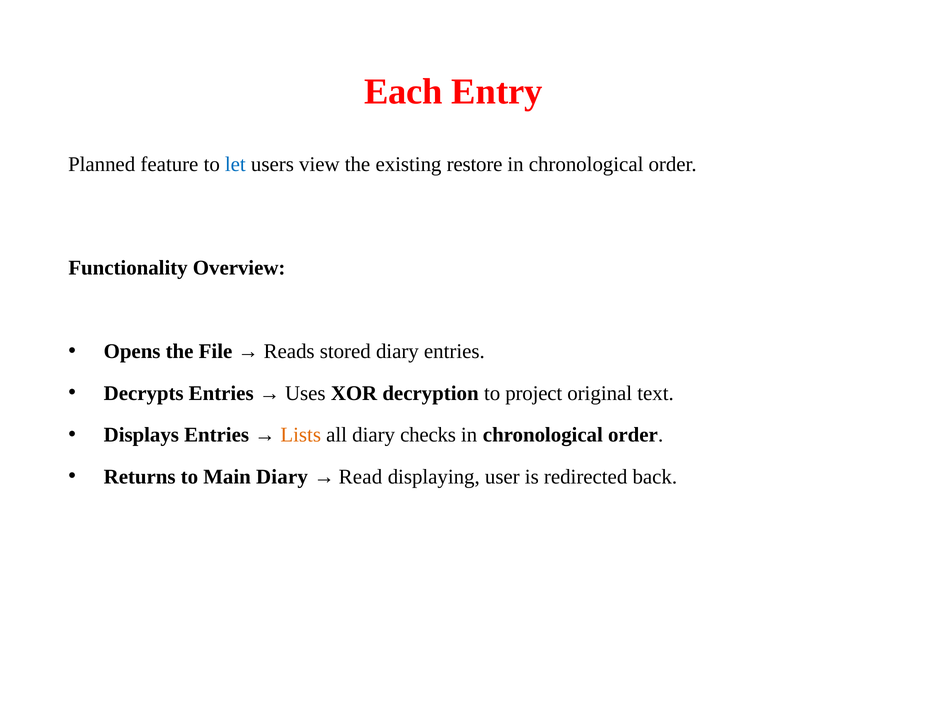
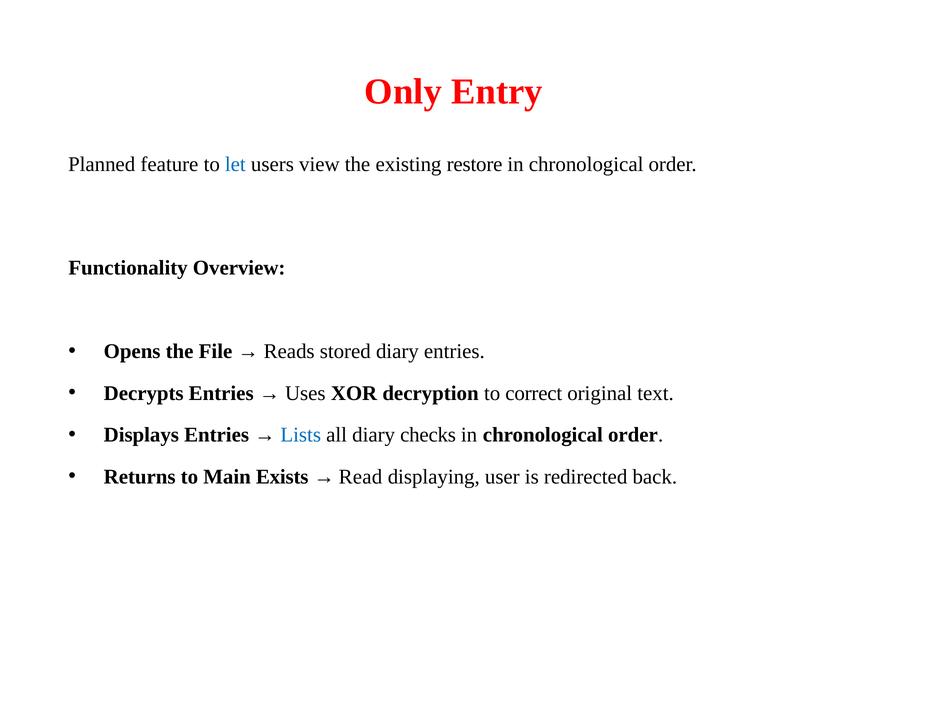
Each: Each -> Only (403, 92)
project: project -> correct (534, 393)
Lists colour: orange -> blue (301, 435)
Main Diary: Diary -> Exists (282, 477)
